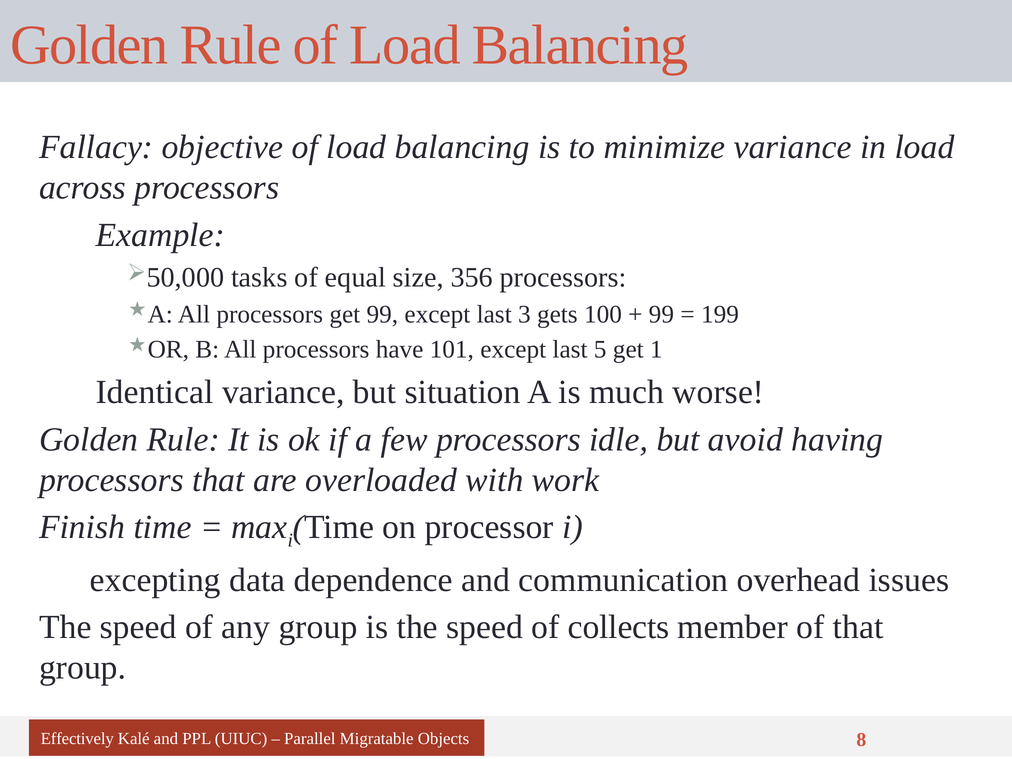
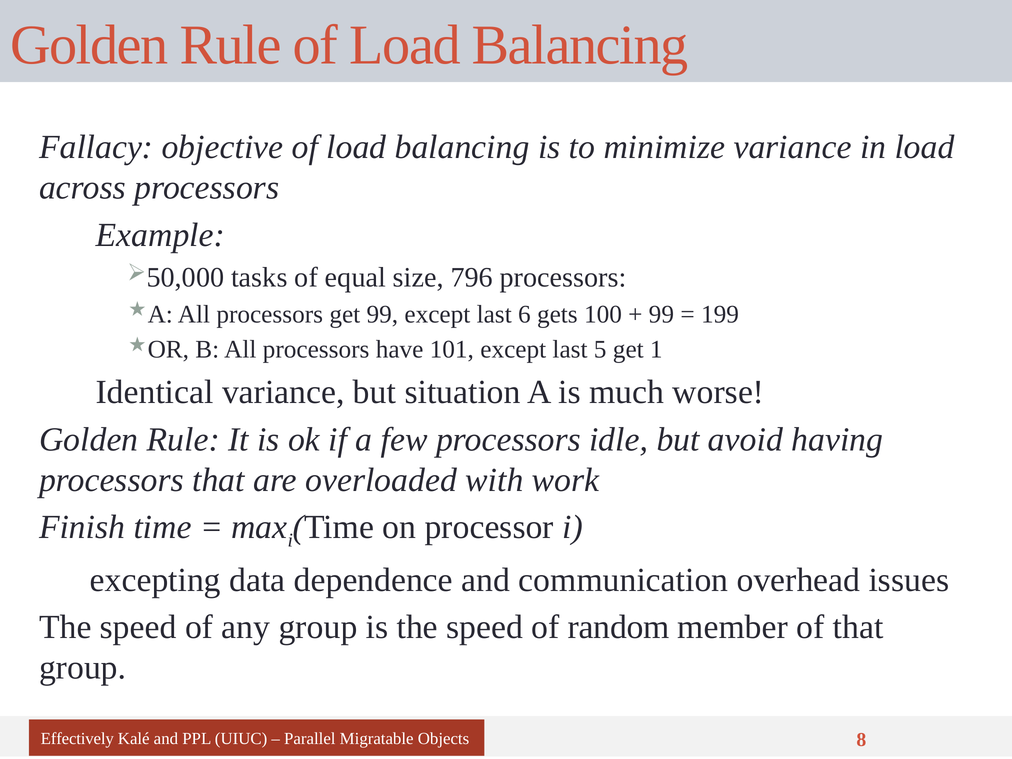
356: 356 -> 796 (472, 277)
3: 3 -> 6 (524, 314)
collects: collects -> random (619, 627)
